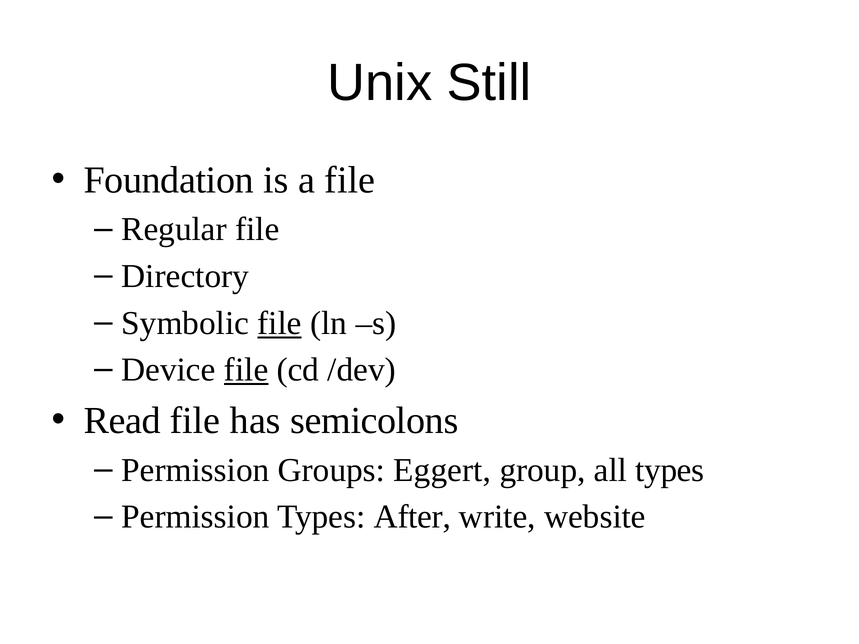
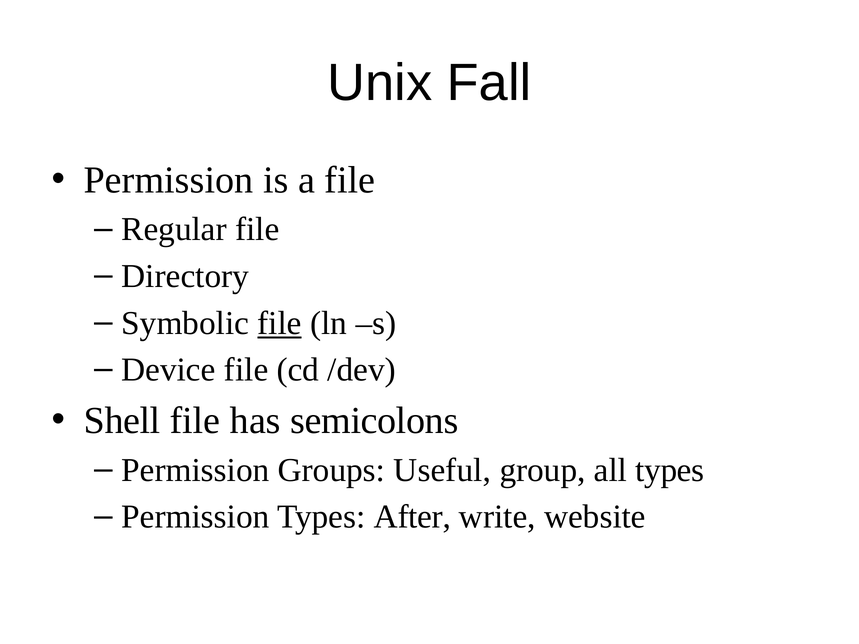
Still: Still -> Fall (489, 83)
Foundation: Foundation -> Permission (169, 180)
file underline: present -> none (246, 370)
Read: Read -> Shell (122, 421)
Eggert: Eggert -> Useful (442, 470)
